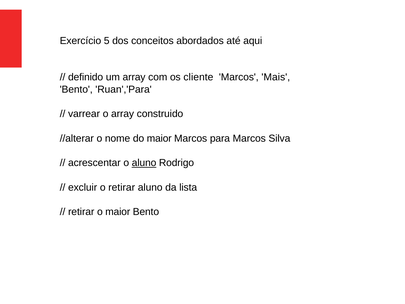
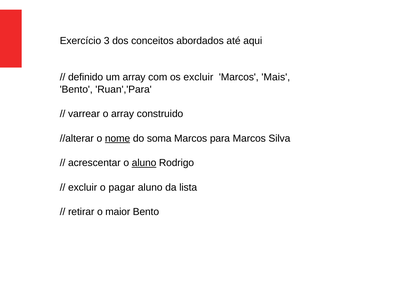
5: 5 -> 3 (107, 41)
os cliente: cliente -> excluir (198, 77)
nome underline: none -> present (118, 138)
do maior: maior -> soma (159, 138)
o retirar: retirar -> pagar (122, 187)
